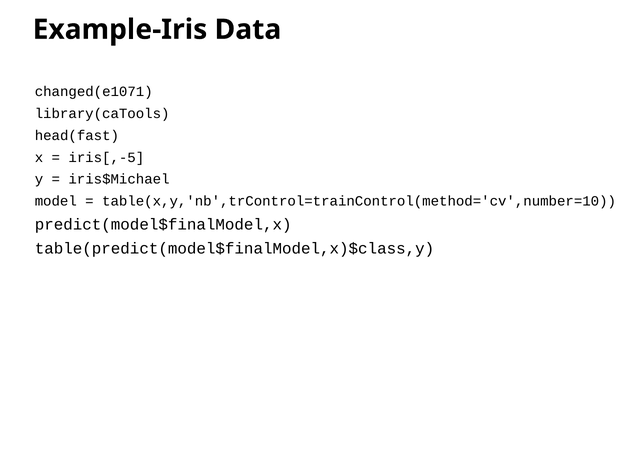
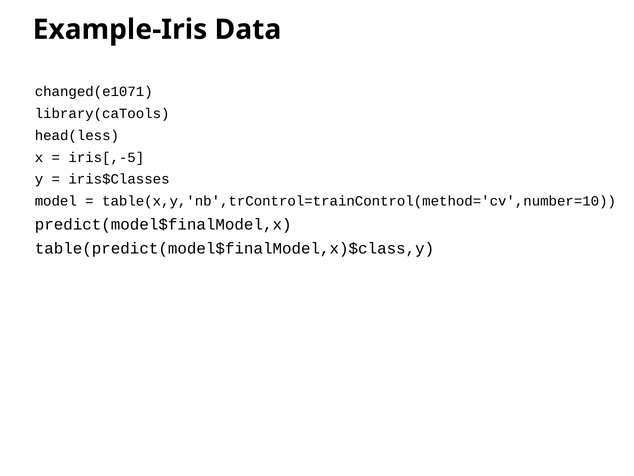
head(fast: head(fast -> head(less (77, 135)
iris$Michael: iris$Michael -> iris$Classes (119, 179)
